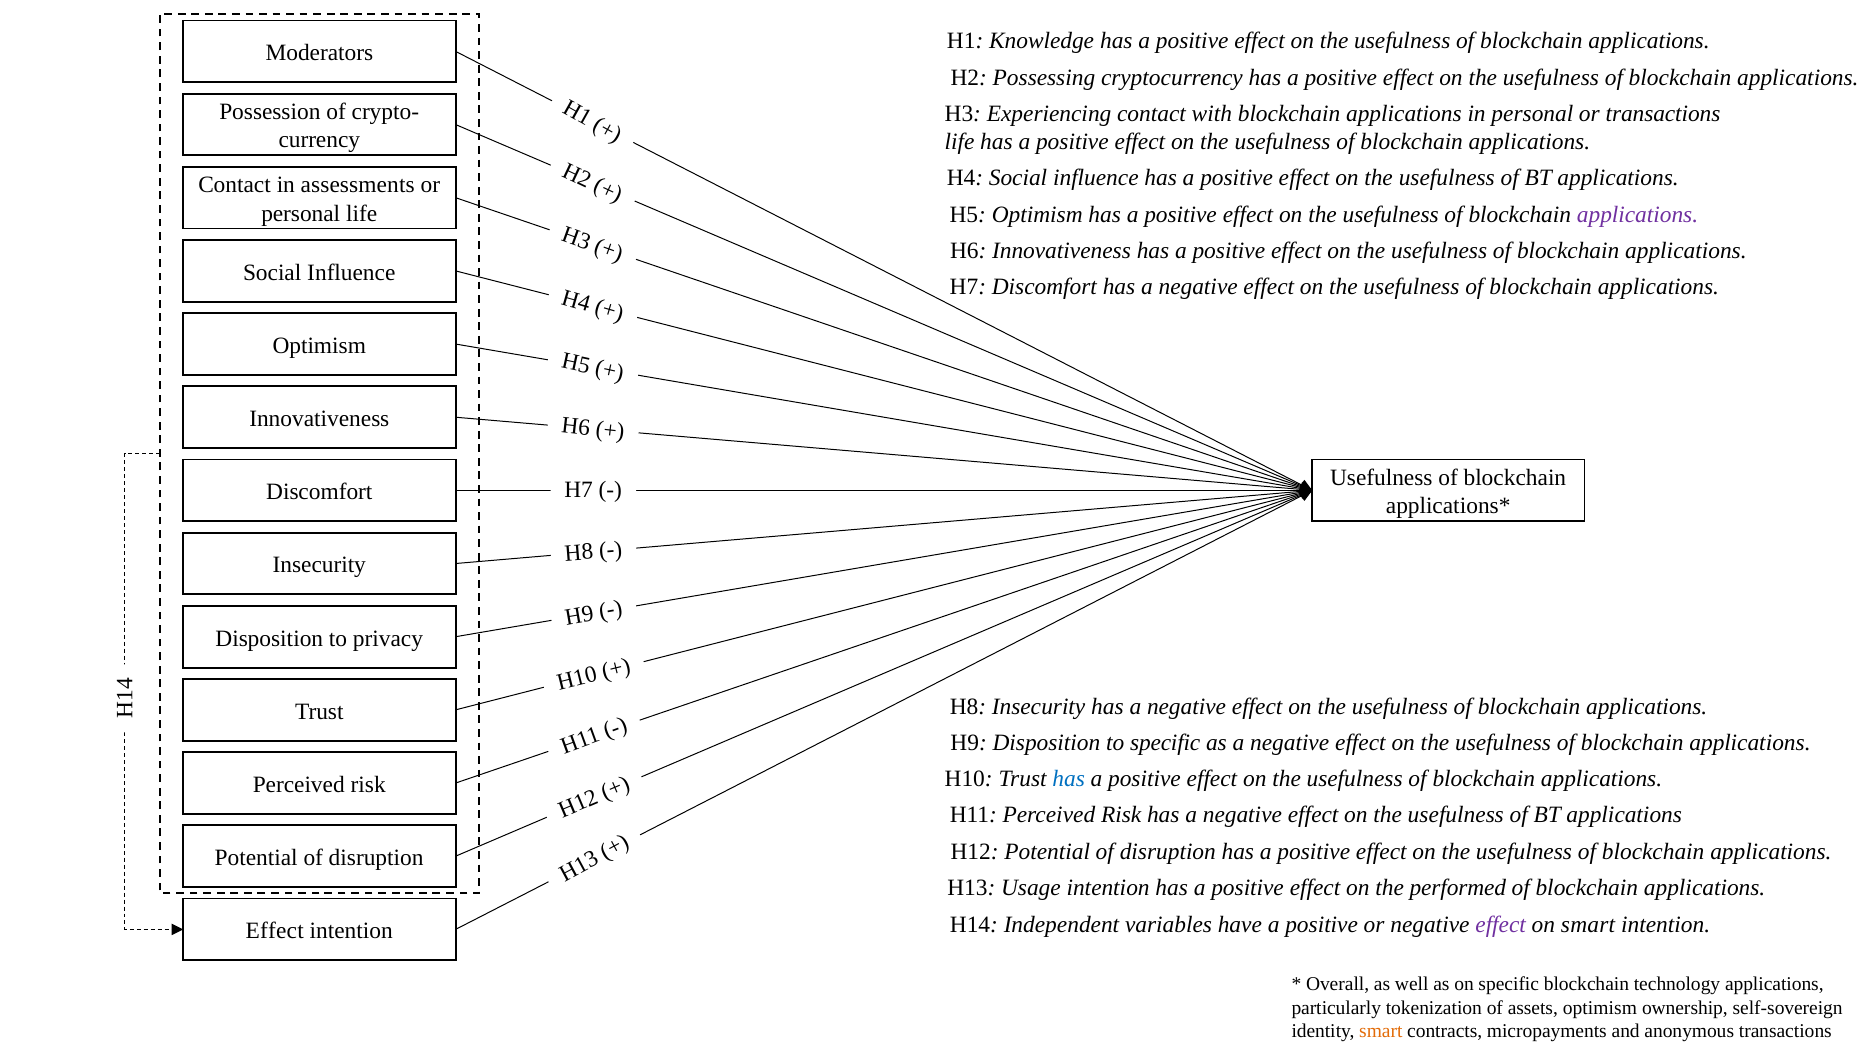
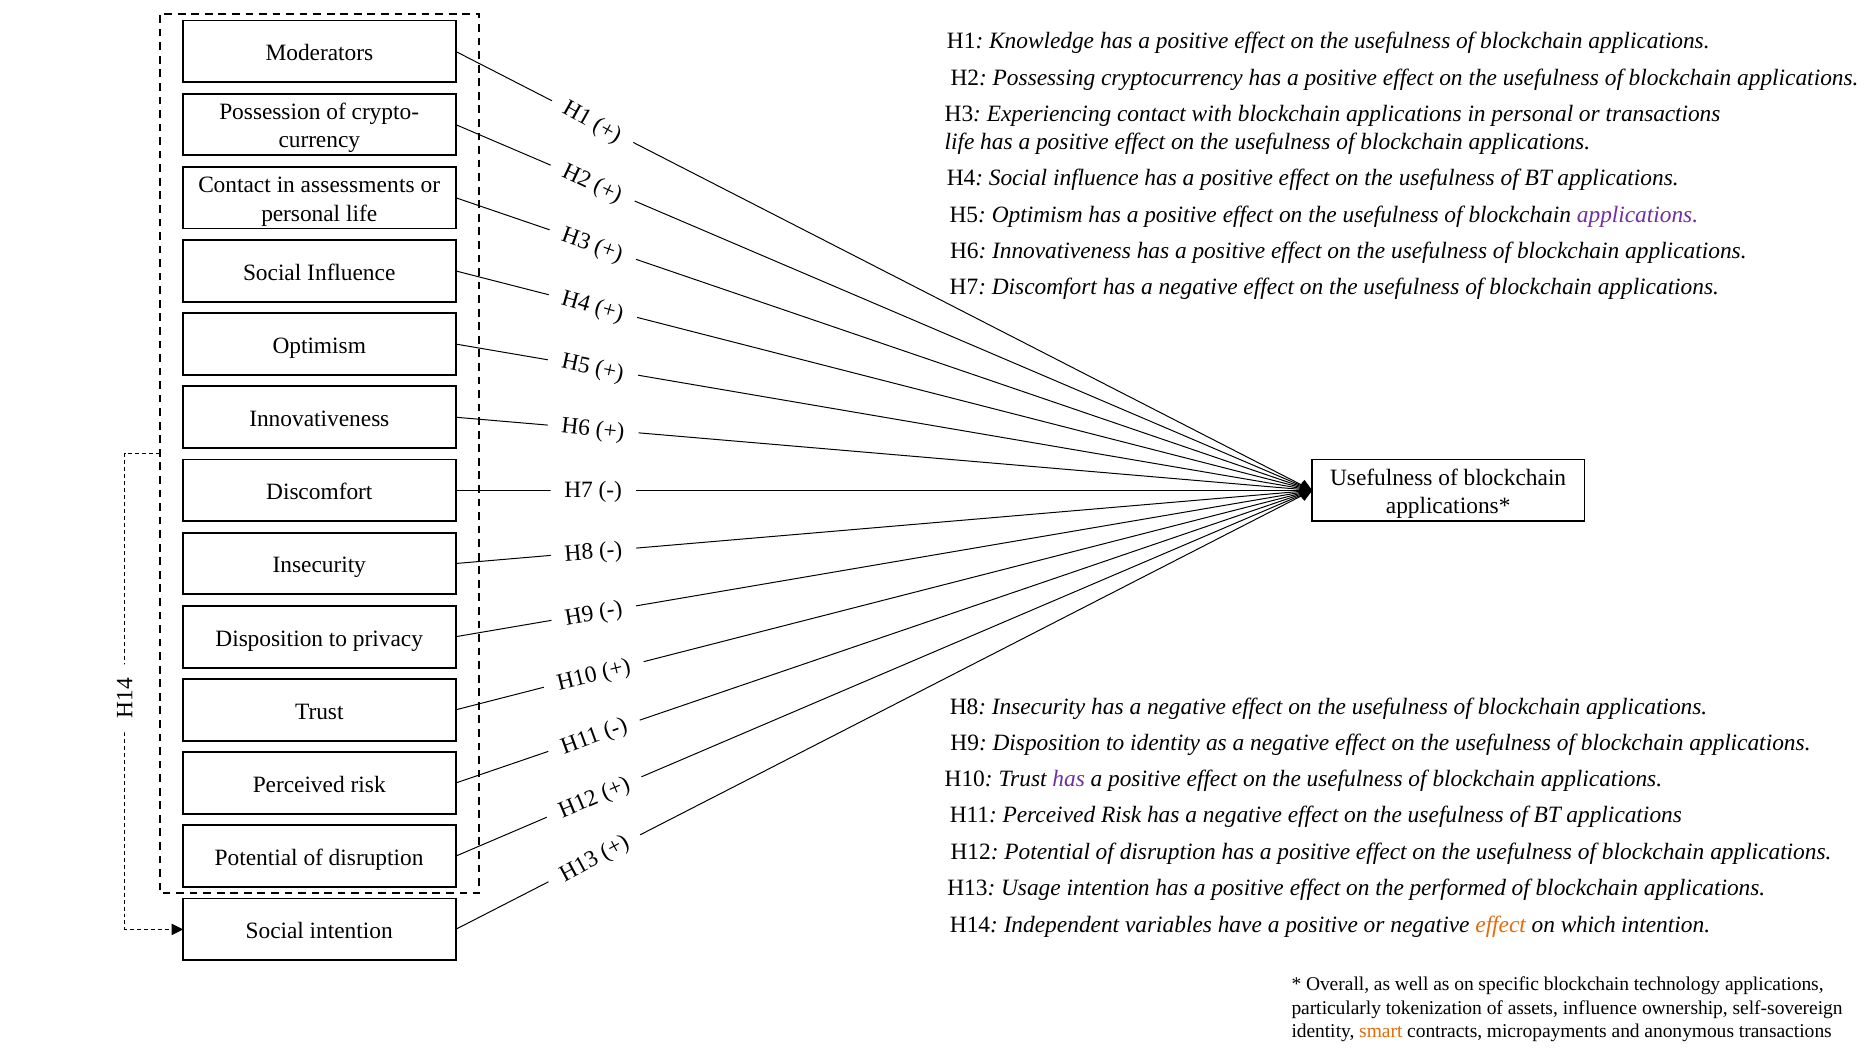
to specific: specific -> identity (1165, 742)
has colour: blue -> purple (1069, 779)
effect colour: purple -> orange (1501, 925)
on smart: smart -> which (1588, 925)
Effect: Effect -> Social (275, 931)
assets optimism: optimism -> influence (1600, 1008)
